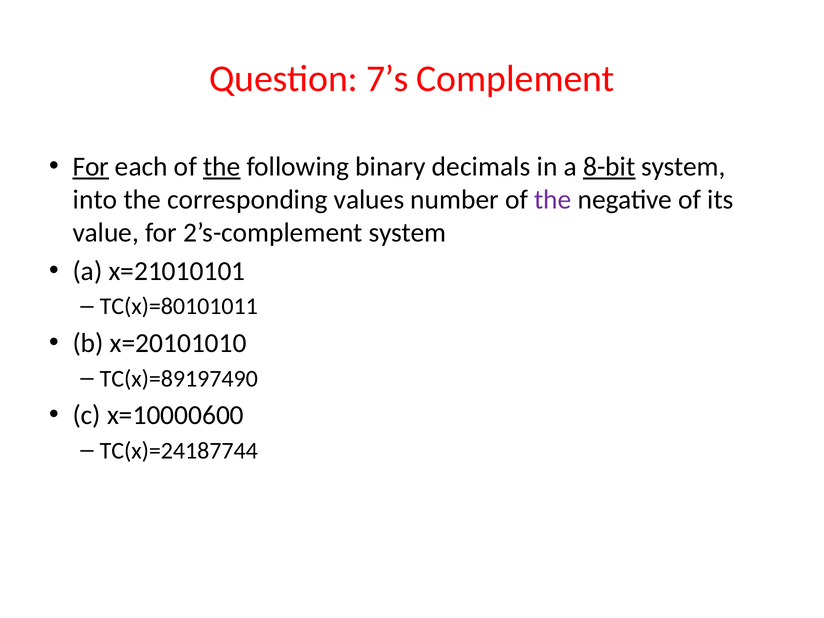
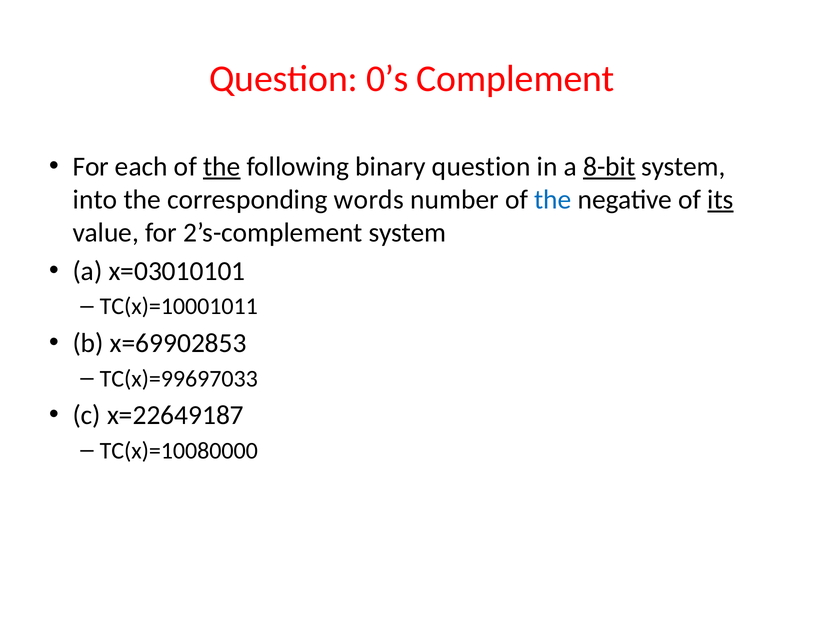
7’s: 7’s -> 0’s (387, 79)
For underline: present -> none (91, 167)
binary decimals: decimals -> question (481, 167)
values: values -> words (369, 200)
the colour: purple -> blue (553, 200)
its underline: none -> present (720, 200)
x=21010101: x=21010101 -> x=03010101 (177, 271)
TC(x)=80101011: TC(x)=80101011 -> TC(x)=10001011 (179, 307)
x=20101010: x=20101010 -> x=69902853 (178, 343)
TC(x)=89197490: TC(x)=89197490 -> TC(x)=99697033 (179, 379)
x=10000600: x=10000600 -> x=22649187 (175, 415)
TC(x)=24187744: TC(x)=24187744 -> TC(x)=10080000 (179, 451)
